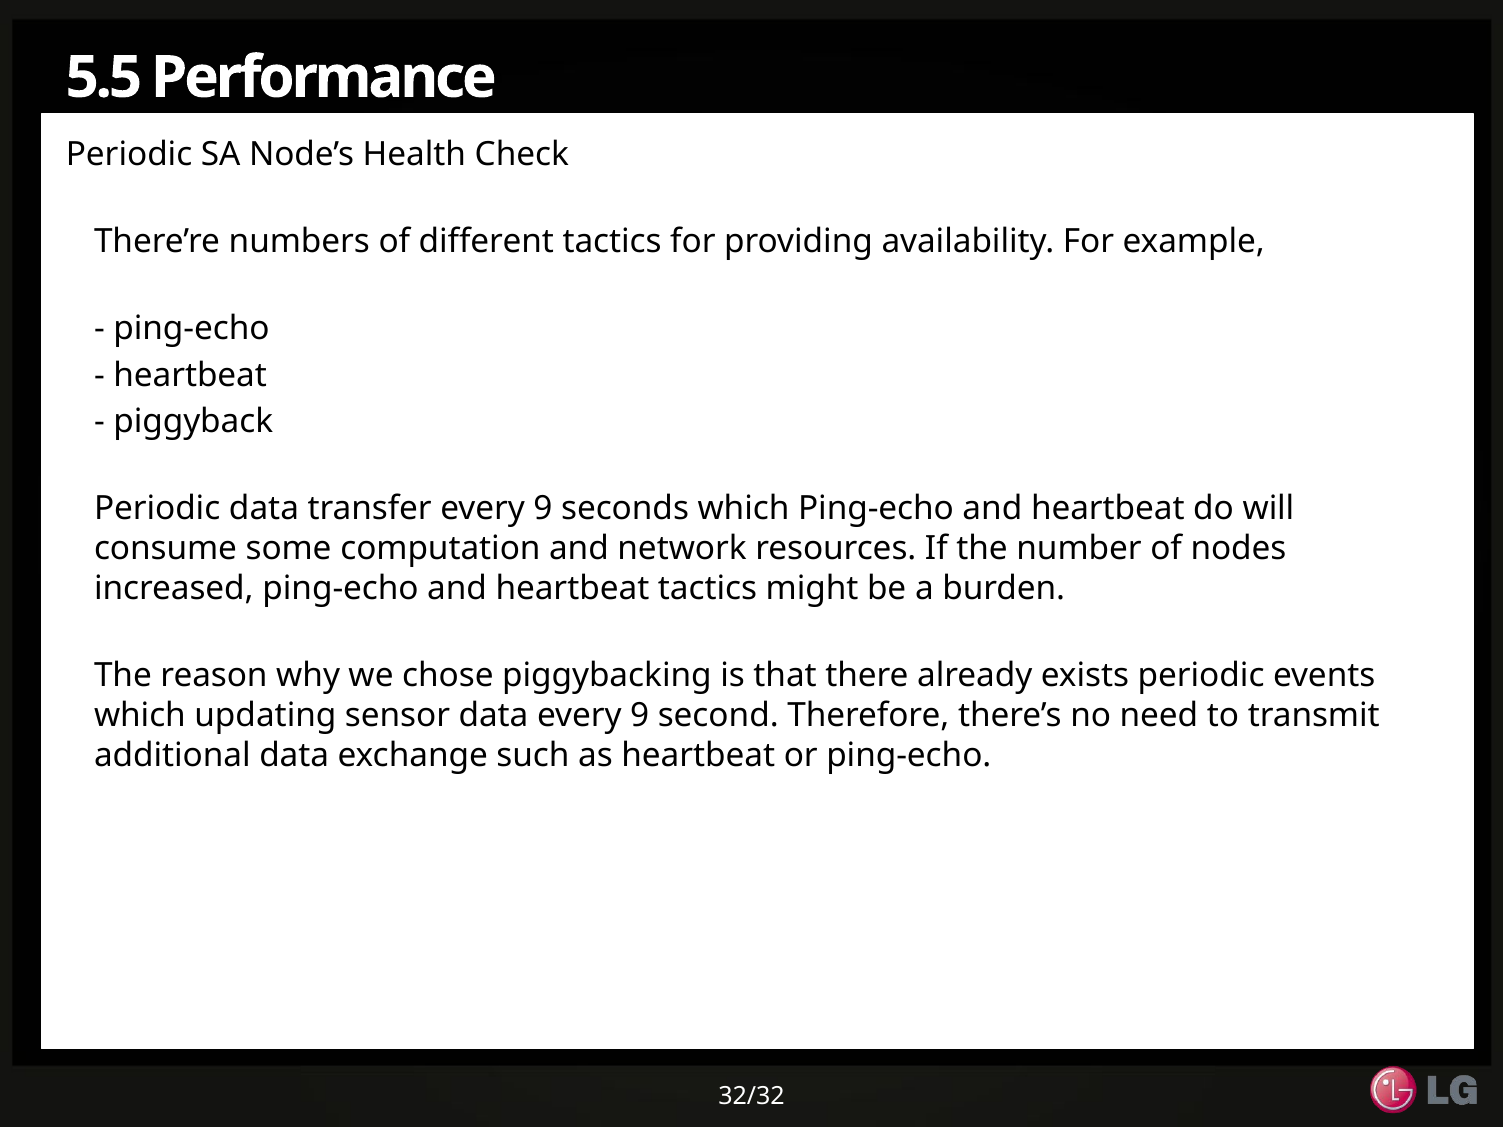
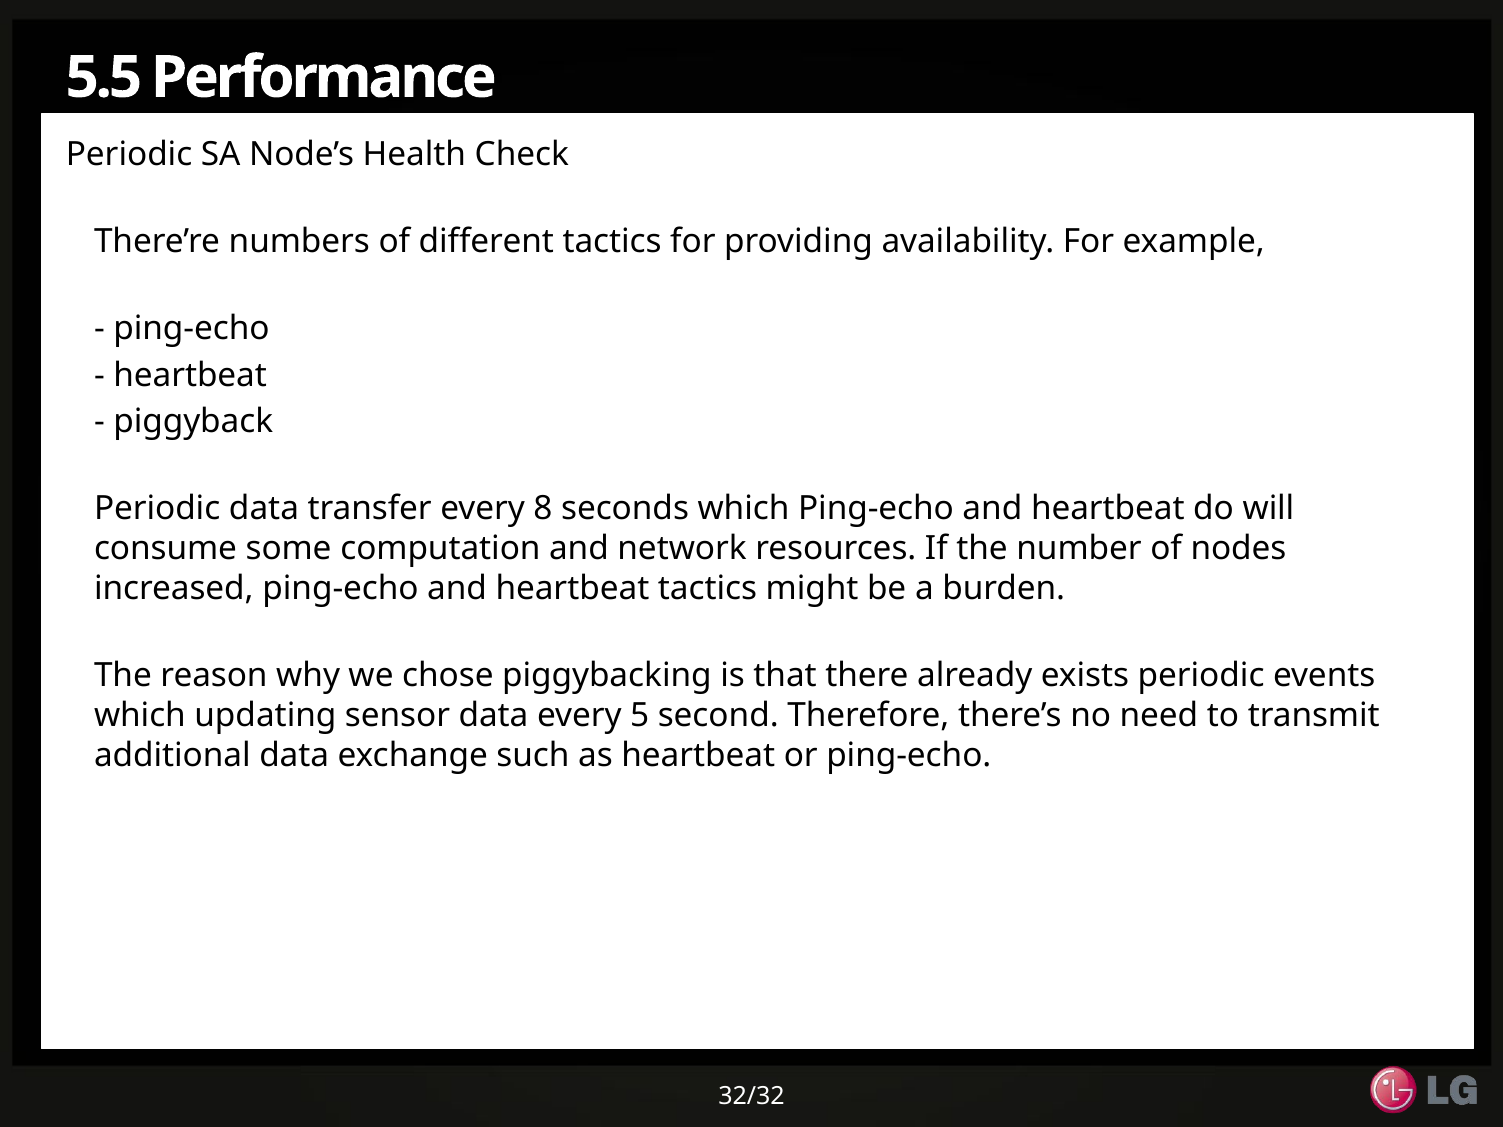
transfer every 9: 9 -> 8 (543, 509)
data every 9: 9 -> 5 (640, 716)
